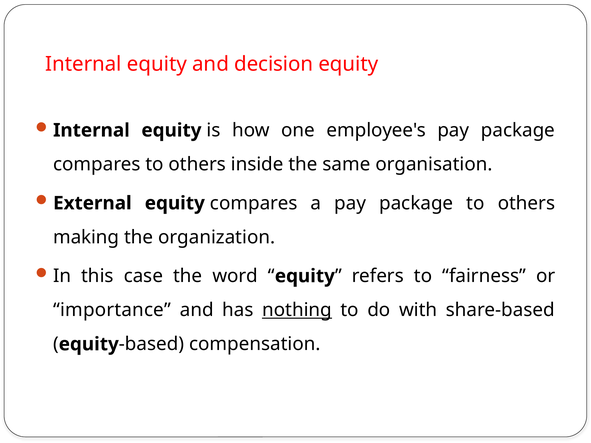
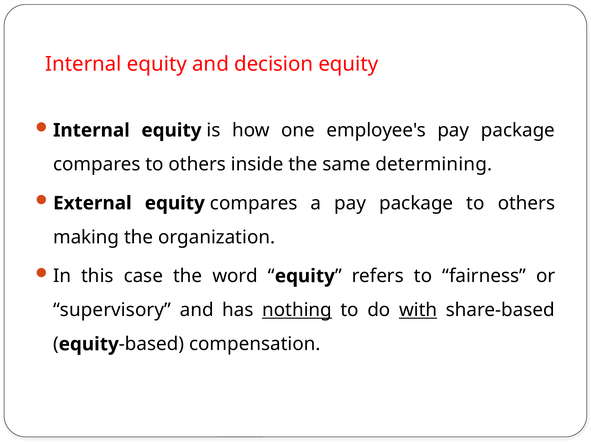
organisation: organisation -> determining (434, 164)
importance: importance -> supervisory (112, 310)
with underline: none -> present (418, 310)
